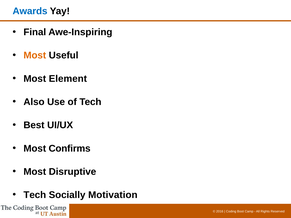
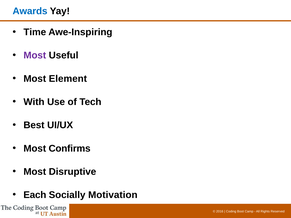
Final: Final -> Time (35, 32)
Most colour: orange -> purple (35, 55)
Also: Also -> With (34, 102)
Tech: Tech -> Each (35, 195)
